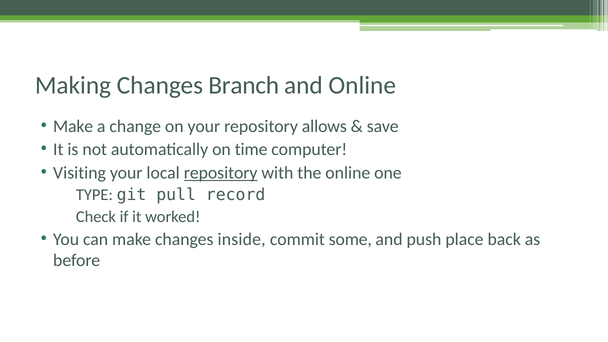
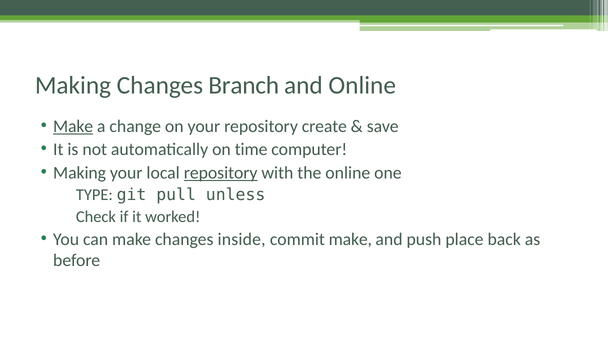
Make underline: none -> present (73, 126)
allows: allows -> create (324, 126)
Visiting: Visiting -> Making (80, 173)
record: record -> unless (236, 195)
commit some: some -> make (350, 239)
